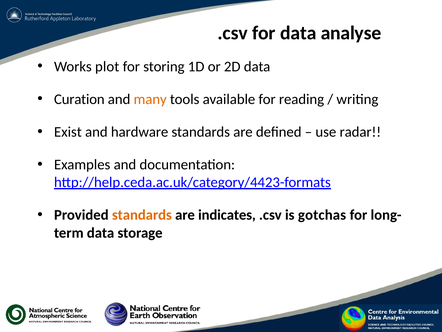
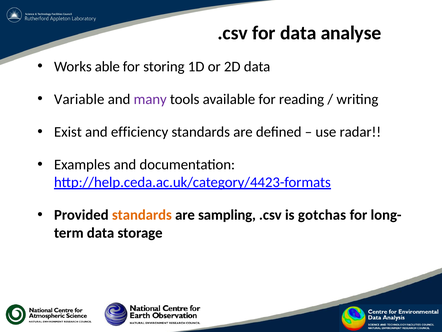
plot: plot -> able (107, 66)
Curation: Curation -> Variable (79, 99)
many colour: orange -> purple (150, 99)
hardware: hardware -> efficiency (140, 132)
indicates: indicates -> sampling (227, 215)
